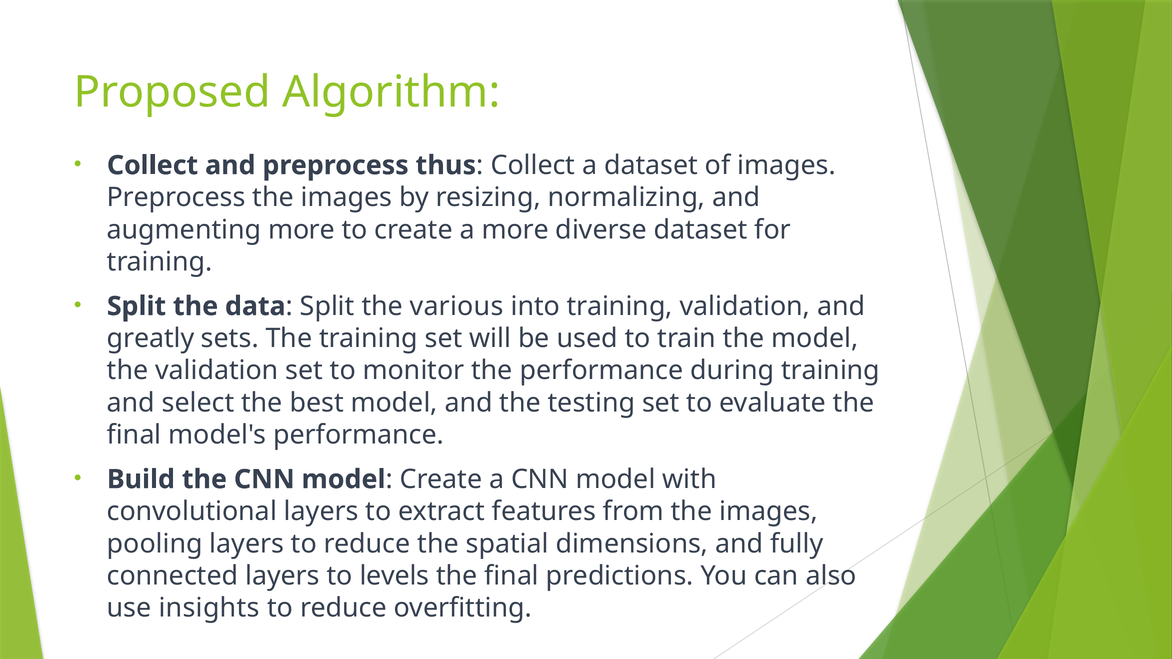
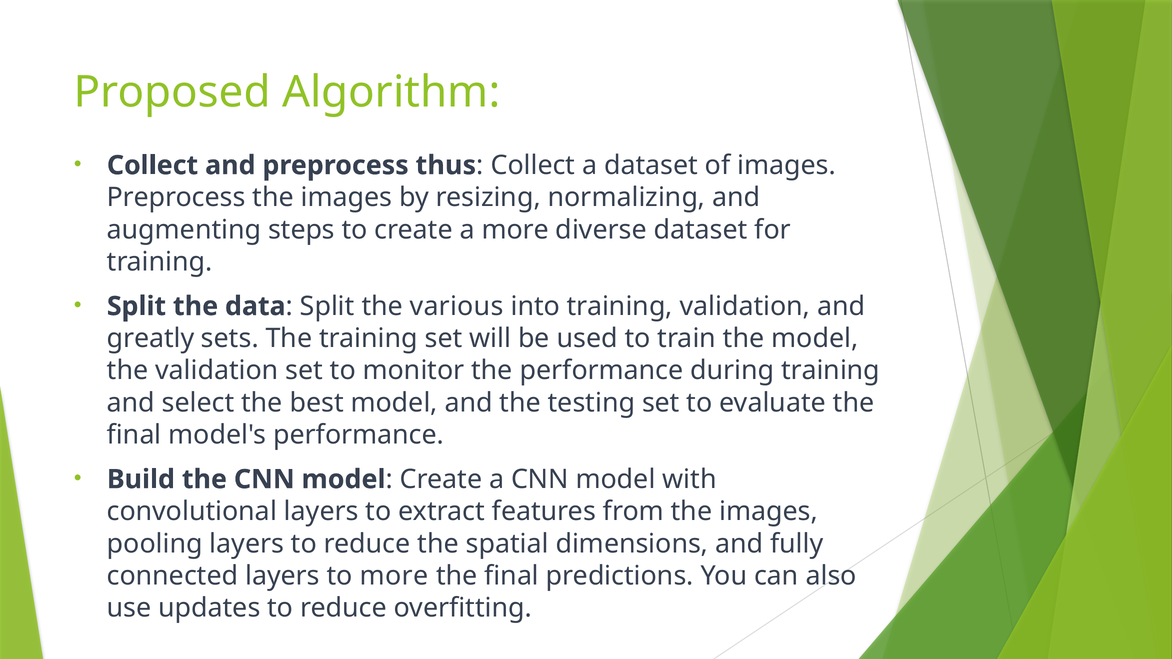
augmenting more: more -> steps (301, 230)
to levels: levels -> more (394, 576)
insights: insights -> updates (209, 608)
